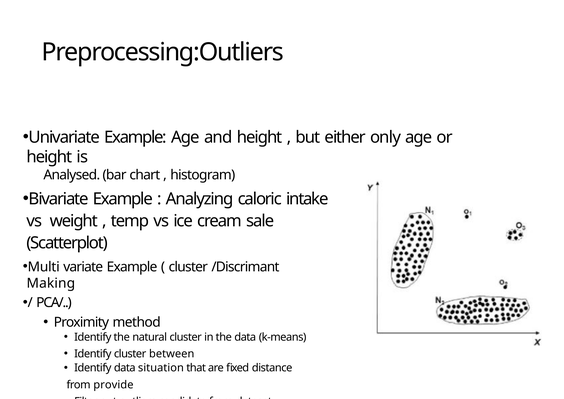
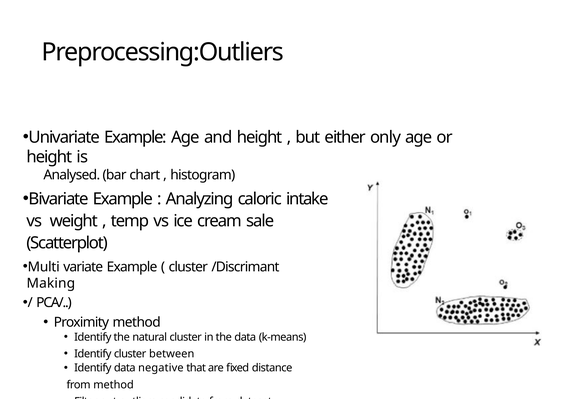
situation: situation -> negative (161, 368)
from provide: provide -> method (114, 384)
